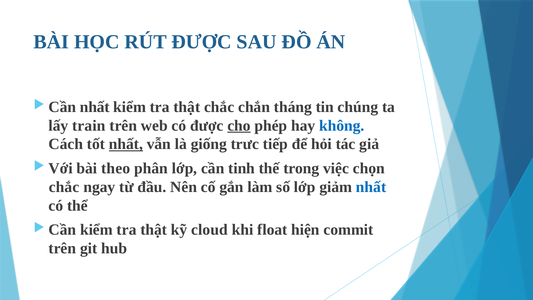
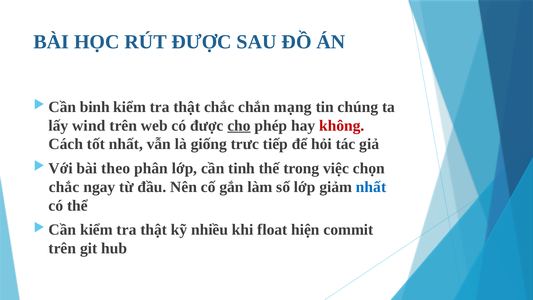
Cần nhất: nhất -> binh (95, 107)
tháng: tháng -> mạng (293, 107)
train: train -> wind (89, 125)
không colour: blue -> red (342, 125)
nhất underline: present -> none (126, 144)
cloud: cloud -> nhiều (210, 230)
